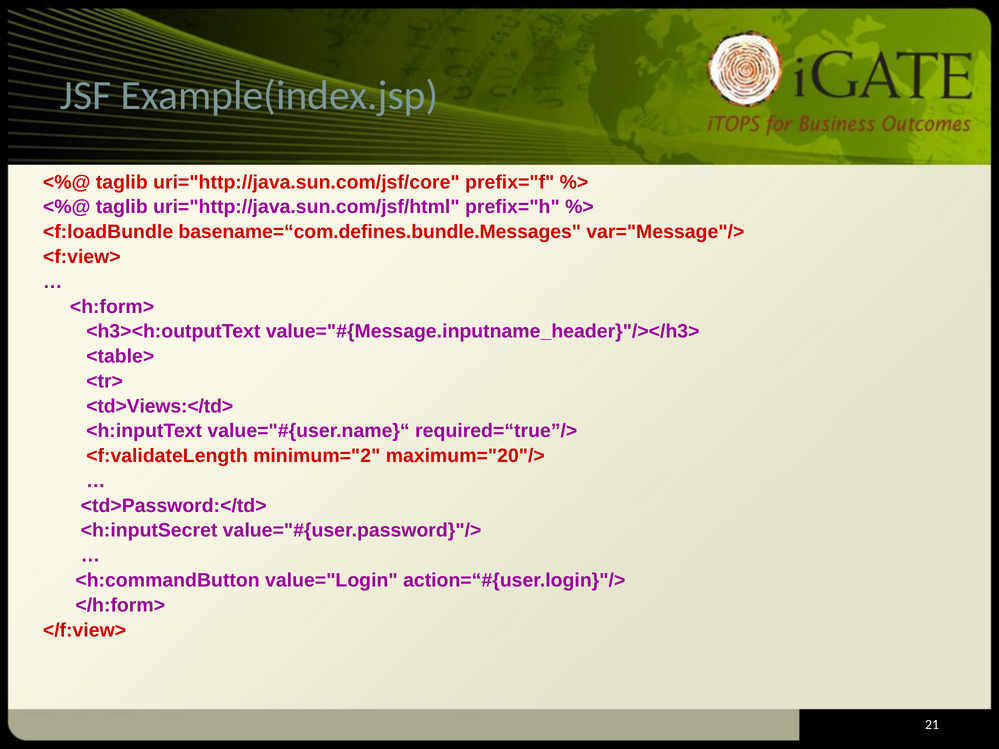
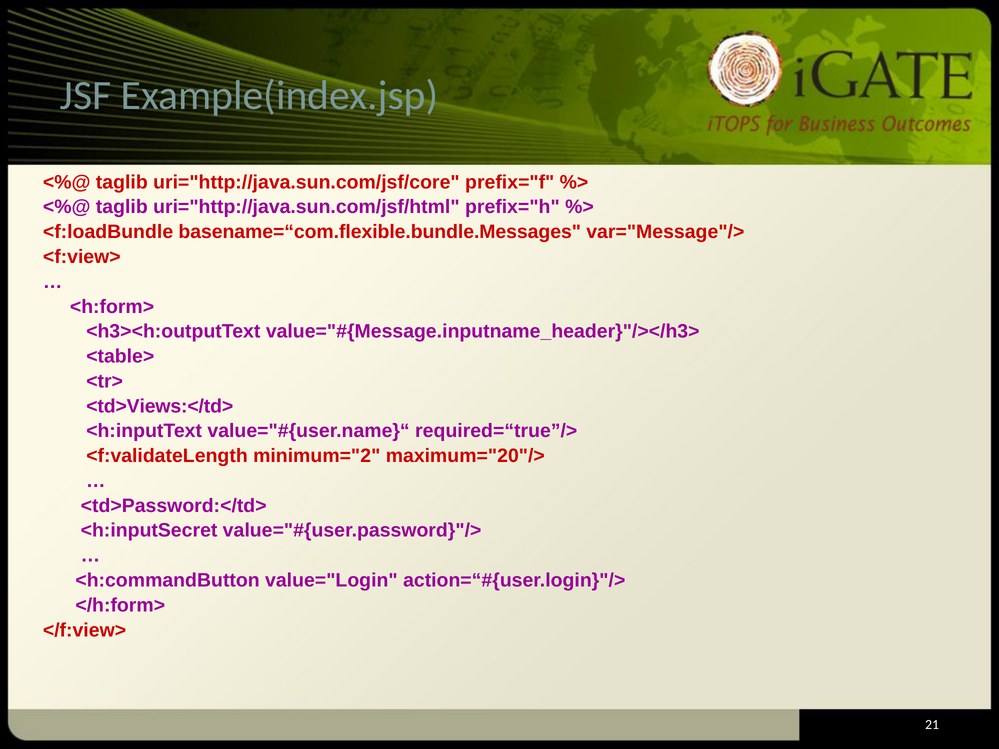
basename=“com.defines.bundle.Messages: basename=“com.defines.bundle.Messages -> basename=“com.flexible.bundle.Messages (380, 232)
